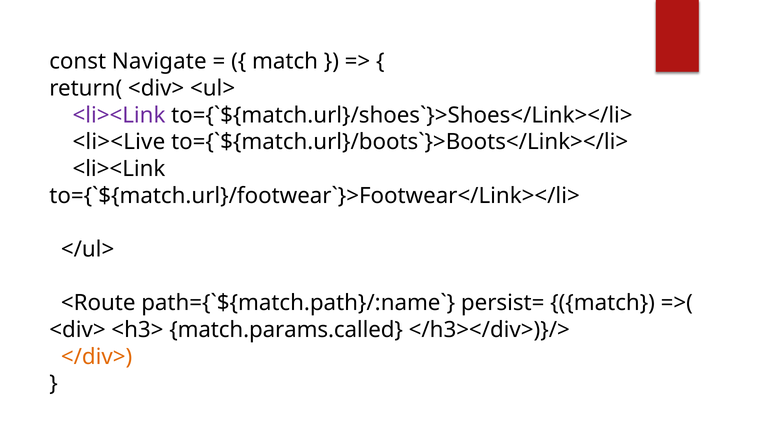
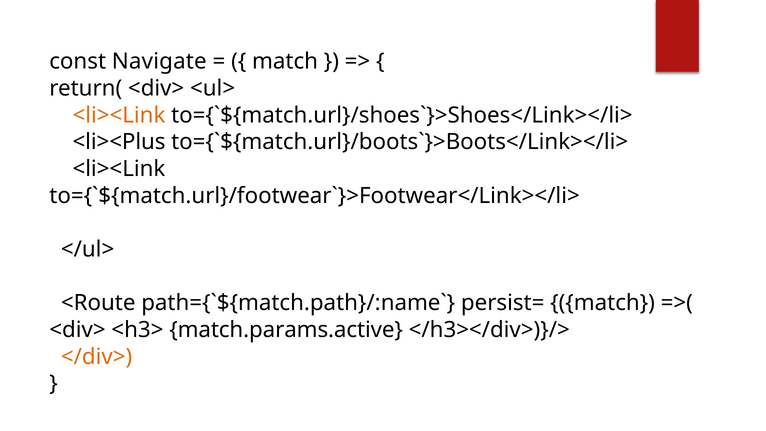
<li><Link colour: purple -> orange (119, 115)
<li><Live: <li><Live -> <li><Plus (119, 142)
match.params.called: match.params.called -> match.params.active (286, 330)
